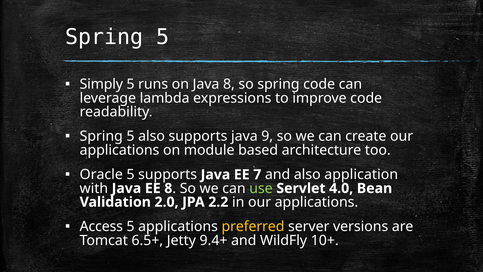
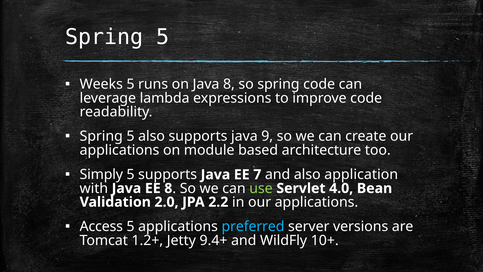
Simply: Simply -> Weeks (101, 84)
Oracle: Oracle -> Simply (101, 175)
preferred colour: yellow -> light blue (253, 227)
6.5+: 6.5+ -> 1.2+ (147, 240)
